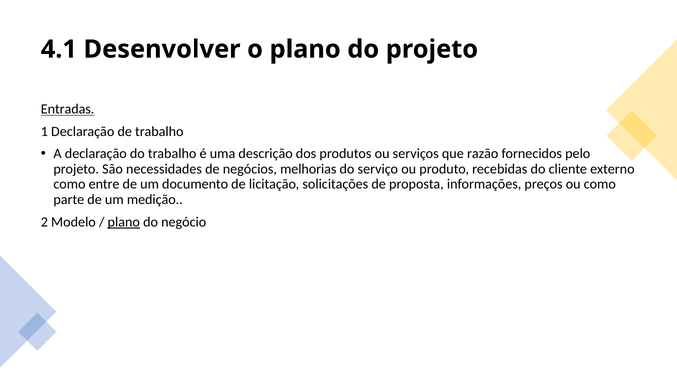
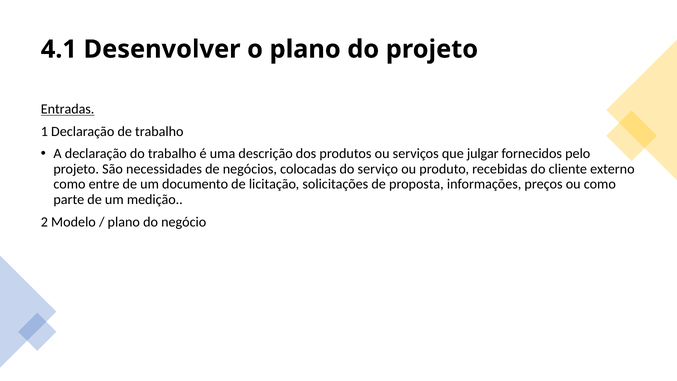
razão: razão -> julgar (483, 154)
melhorias: melhorias -> colocadas (308, 169)
plano underline: present -> none (124, 222)
